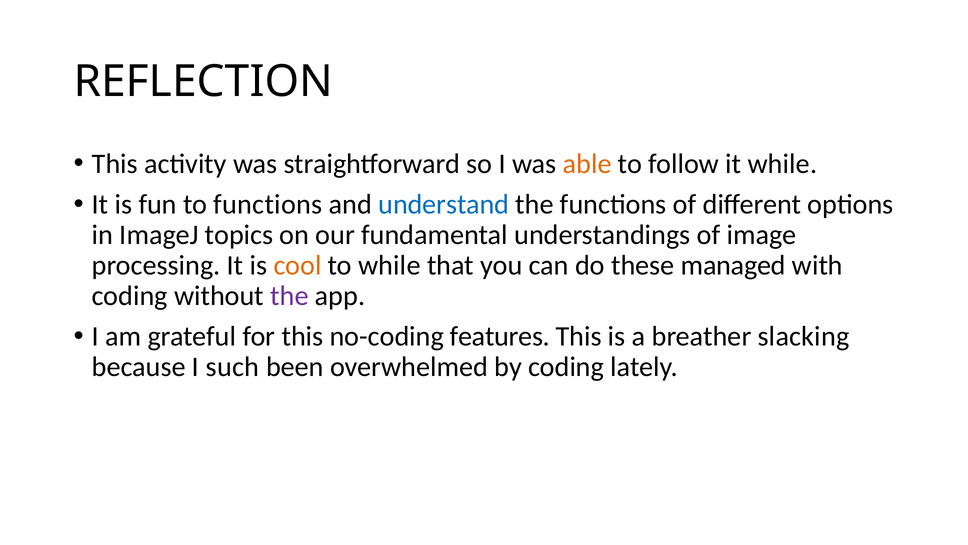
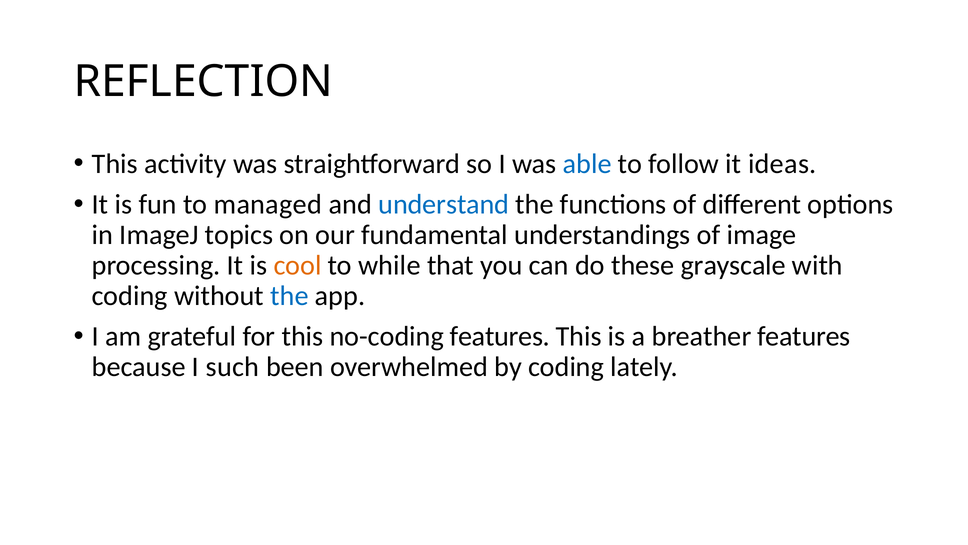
able colour: orange -> blue (587, 164)
it while: while -> ideas (782, 164)
to functions: functions -> managed (268, 204)
managed: managed -> grayscale (733, 265)
the colour: purple -> blue (289, 296)
breather slacking: slacking -> features (804, 336)
